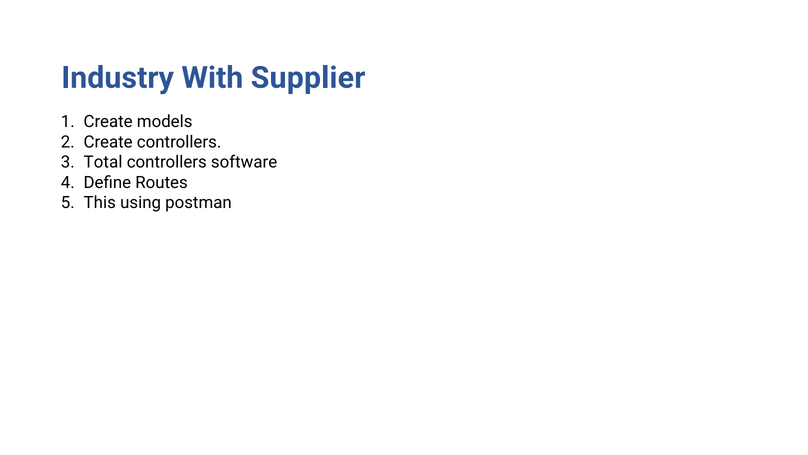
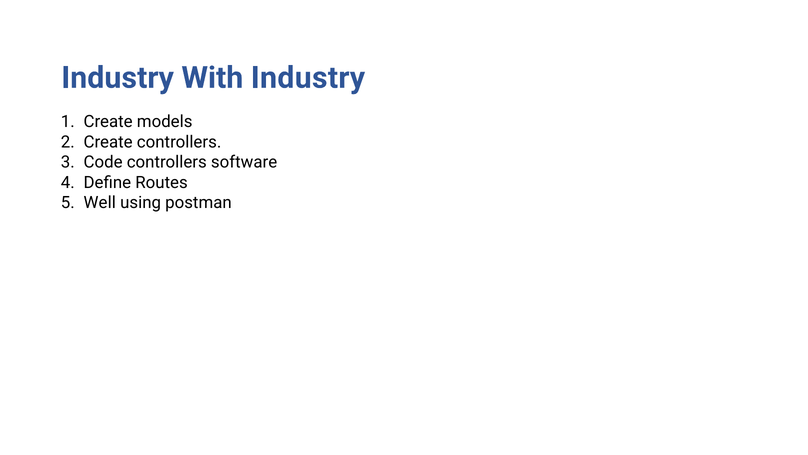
With Supplier: Supplier -> Industry (308, 78)
Total: Total -> Code (103, 162)
This: This -> Well (100, 203)
